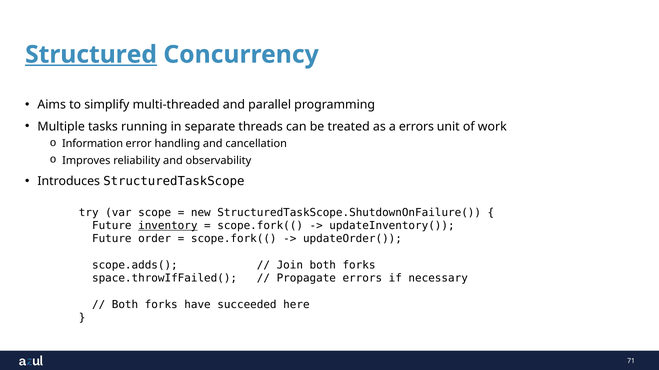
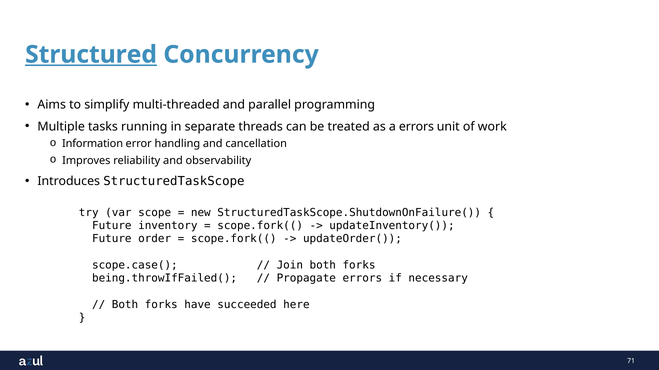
inventory underline: present -> none (168, 226)
scope.adds(: scope.adds( -> scope.case( (135, 266)
space.throwIfFailed(: space.throwIfFailed( -> being.throwIfFailed( (165, 279)
